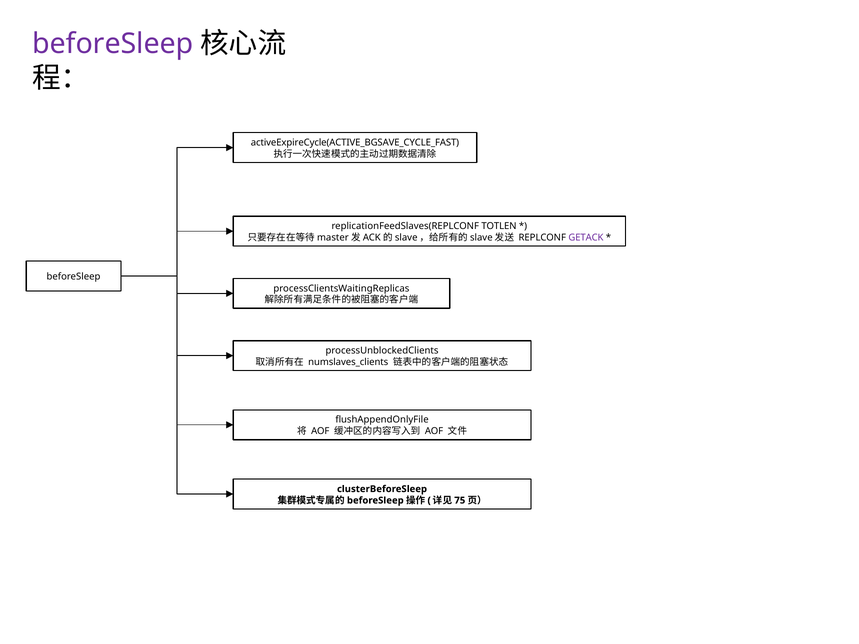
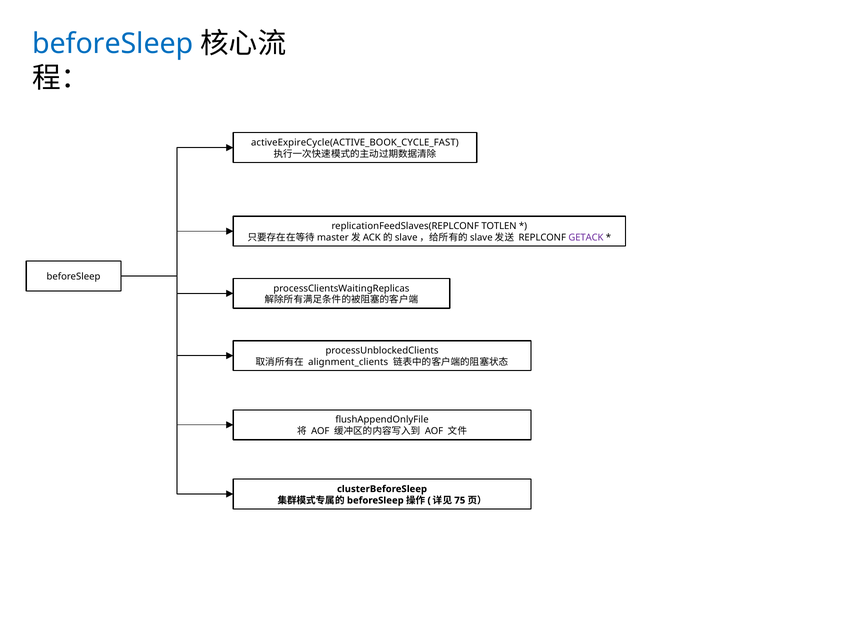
beforeSleep colour: purple -> blue (113, 44)
activeExpireCycle(ACTIVE_BGSAVE_CYCLE_FAST: activeExpireCycle(ACTIVE_BGSAVE_CYCLE_FAST -> activeExpireCycle(ACTIVE_BOOK_CYCLE_FAST (355, 143)
numslaves_clients: numslaves_clients -> alignment_clients (348, 362)
